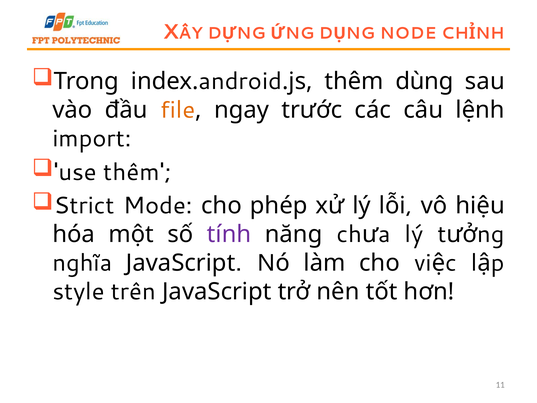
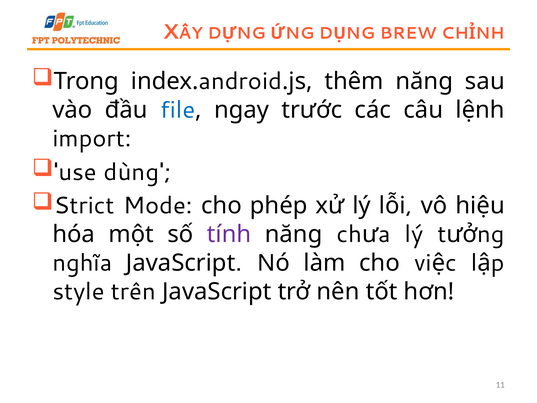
NODE: NODE -> BREW (408, 33)
thêm dùng: dùng -> năng (424, 81)
file colour: orange -> blue (178, 110)
use thêm: thêm -> dùng (137, 172)
